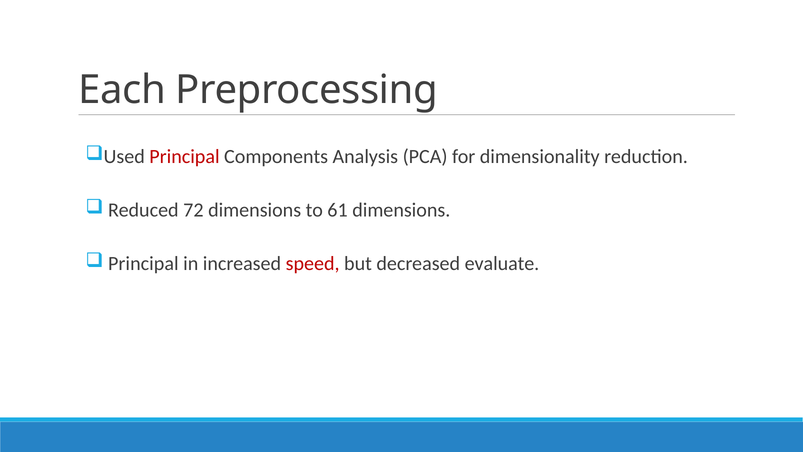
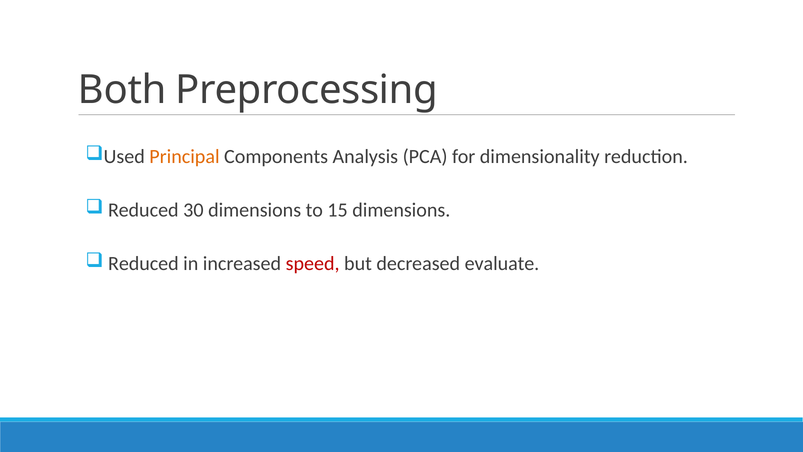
Each: Each -> Both (122, 90)
Principal colour: red -> orange (184, 157)
72: 72 -> 30 (193, 210)
61: 61 -> 15 (338, 210)
Principal: Principal -> Reduced (143, 263)
